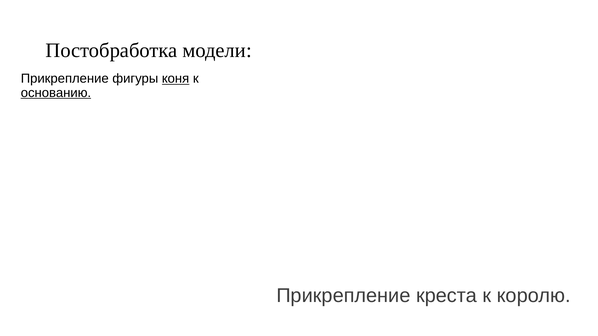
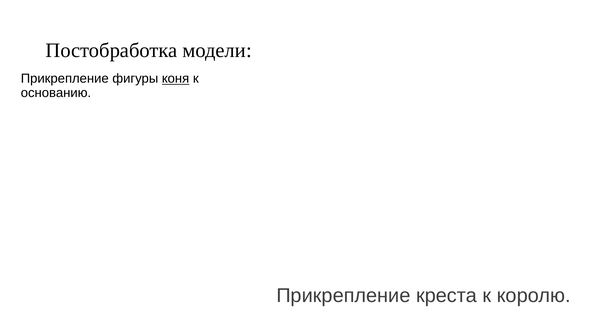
основанию underline: present -> none (56, 93)
